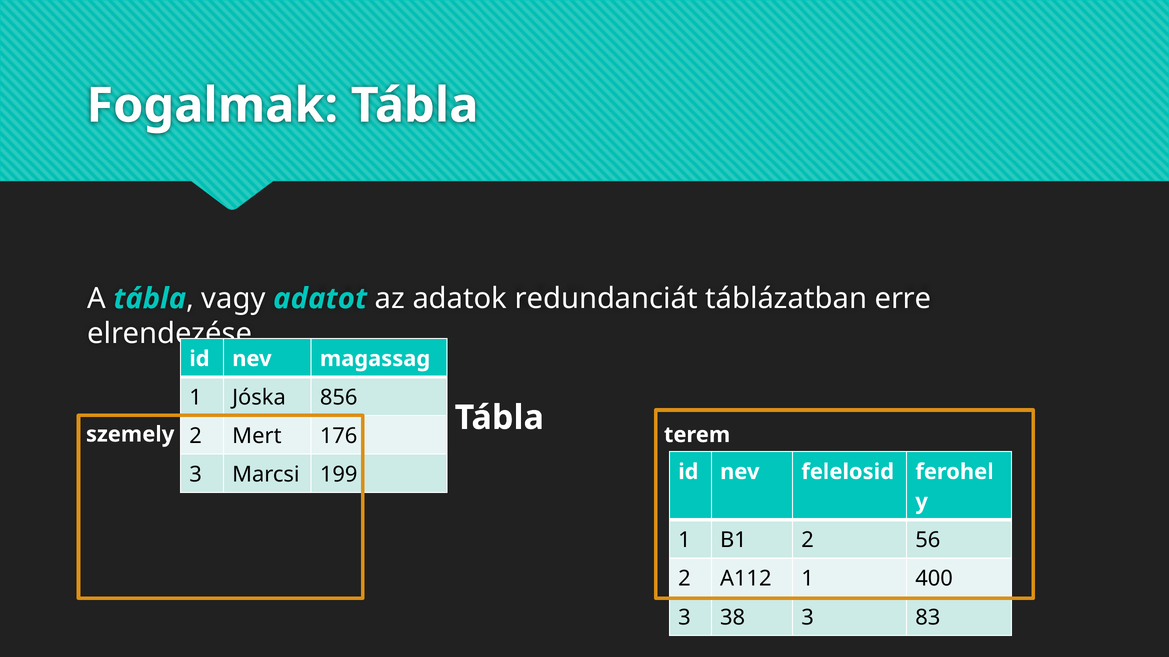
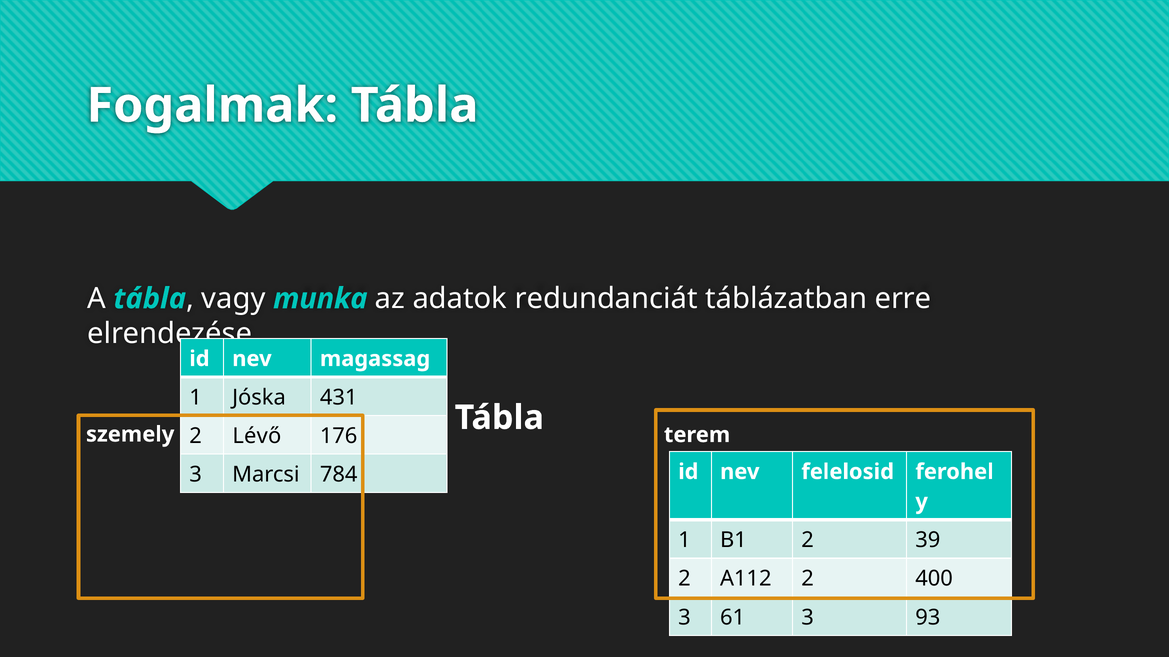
adatot: adatot -> munka (320, 299)
856: 856 -> 431 (339, 398)
Mert: Mert -> Lévő (257, 436)
199: 199 -> 784 (339, 475)
56: 56 -> 39 (928, 541)
A112 1: 1 -> 2 (808, 579)
38: 38 -> 61 (733, 618)
83: 83 -> 93 (928, 618)
